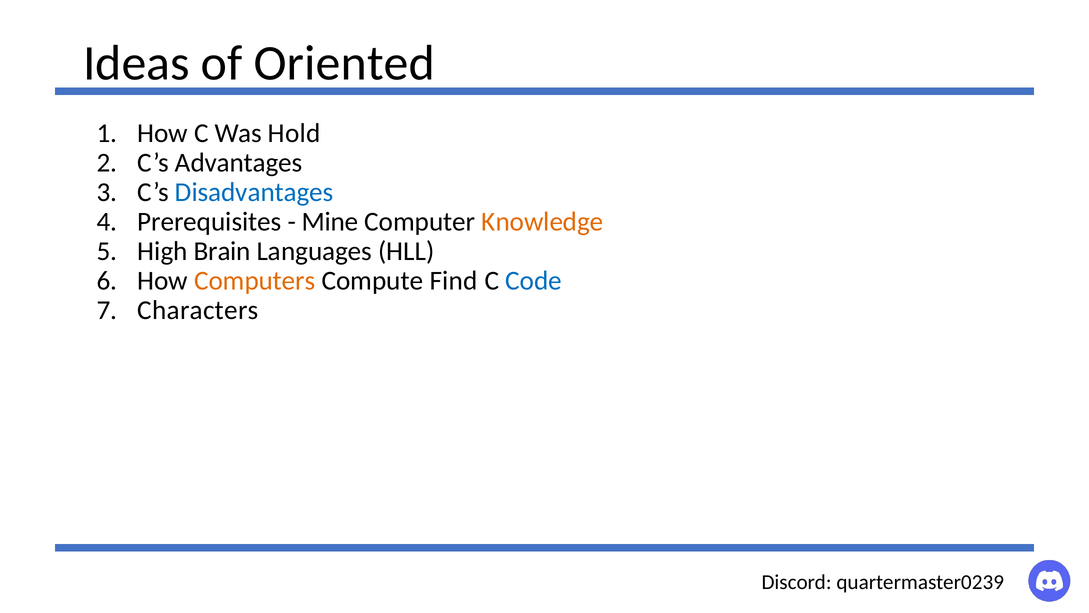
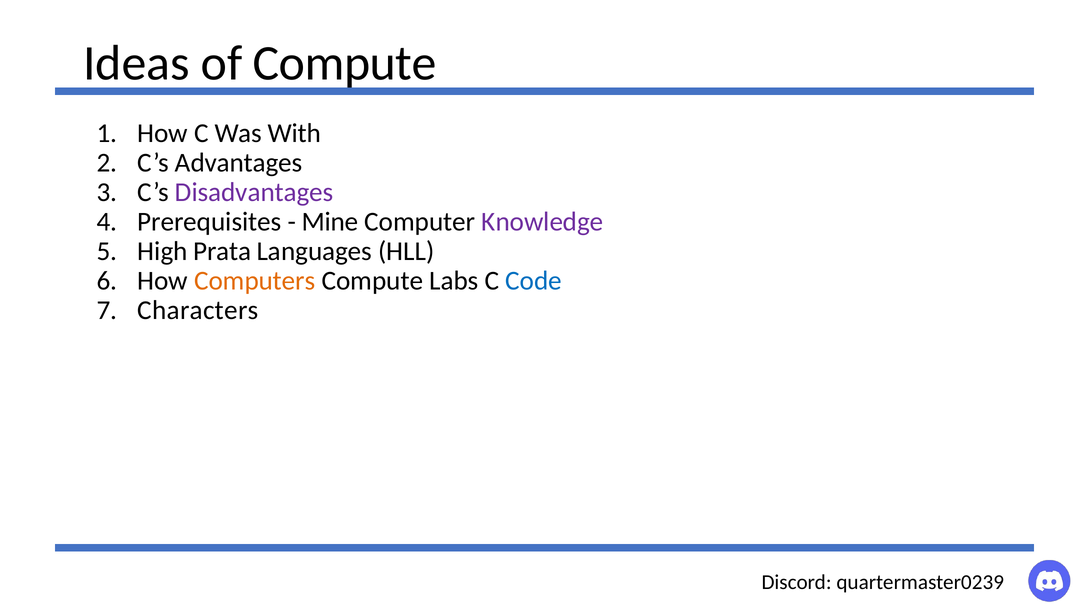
of Oriented: Oriented -> Compute (345, 63)
Hold: Hold -> With (294, 133)
Disadvantages colour: blue -> purple (254, 192)
Knowledge colour: orange -> purple (542, 222)
Brain: Brain -> Prata (222, 251)
Find: Find -> Labs (454, 280)
